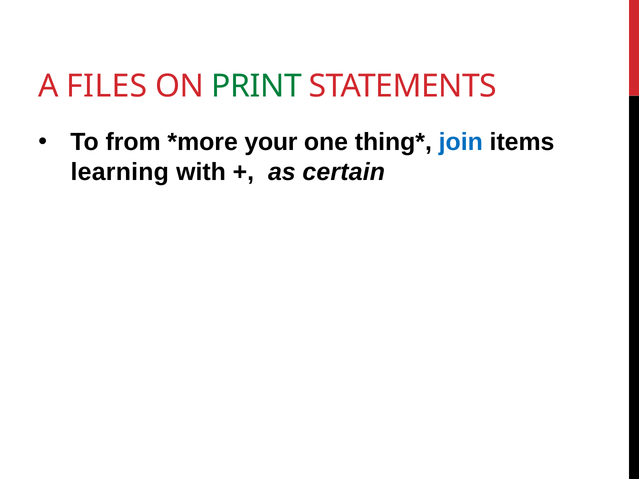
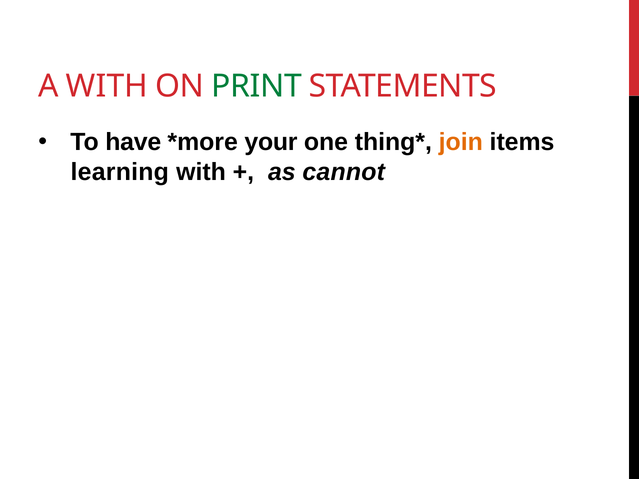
A FILES: FILES -> WITH (107, 86)
from: from -> have (133, 142)
join colour: blue -> orange (461, 142)
certain: certain -> cannot (344, 172)
